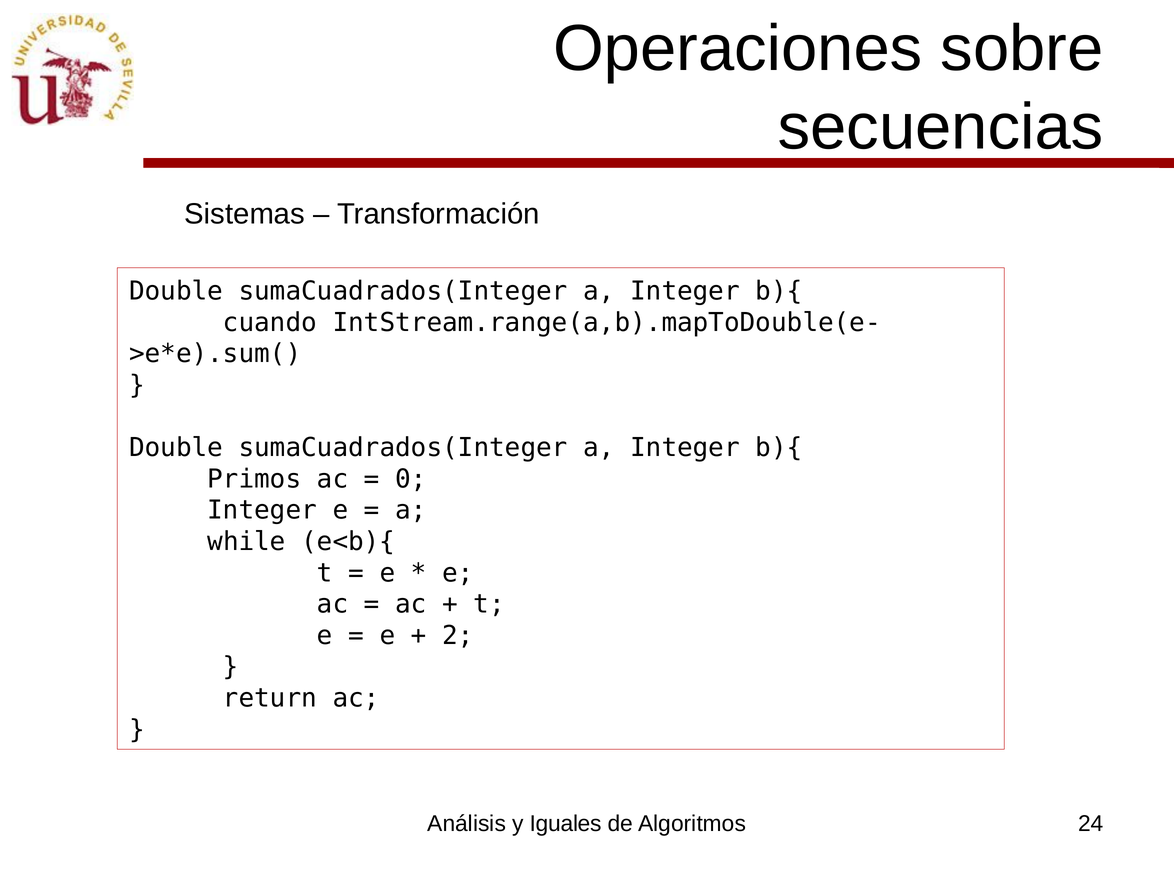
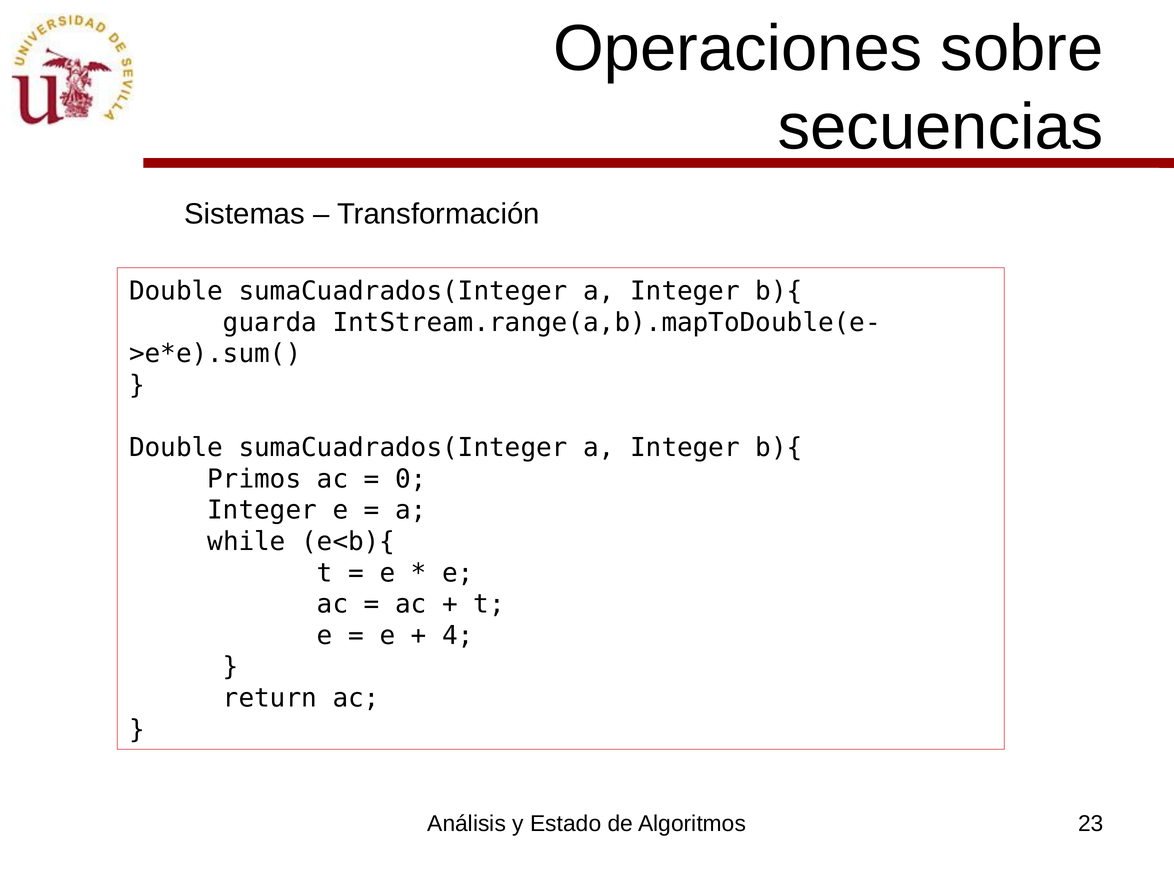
cuando: cuando -> guarda (270, 322)
2: 2 -> 4 (458, 635)
Iguales: Iguales -> Estado (566, 823)
24: 24 -> 23 (1091, 823)
